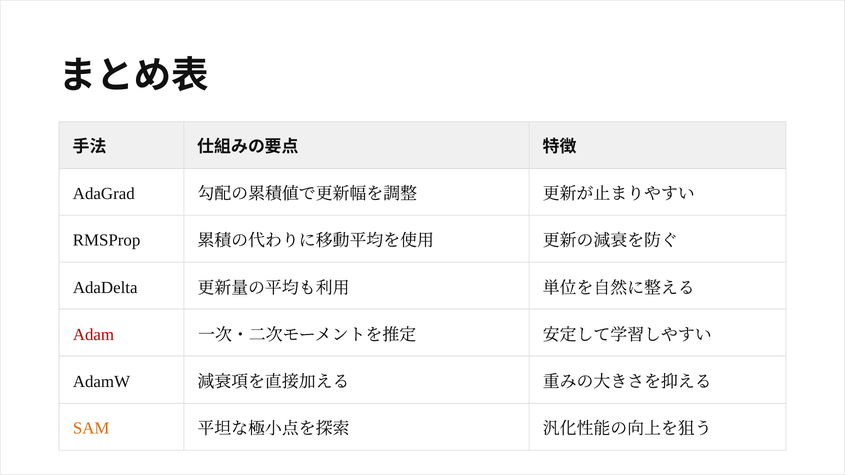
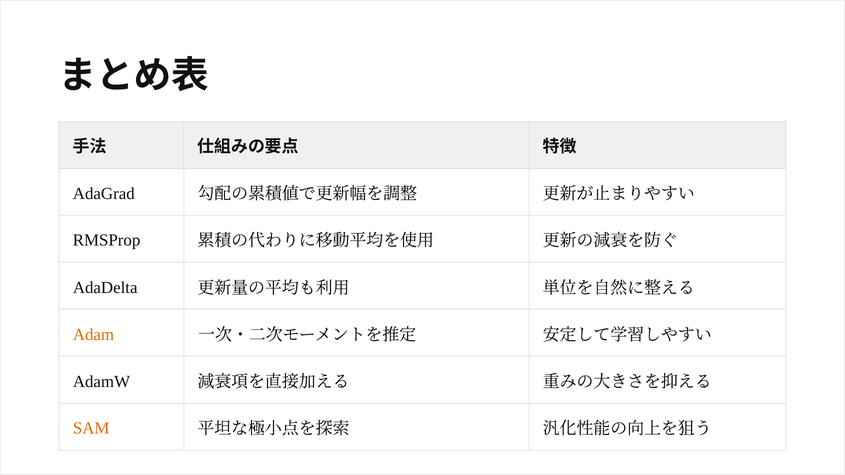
Adam colour: red -> orange (93, 335)
